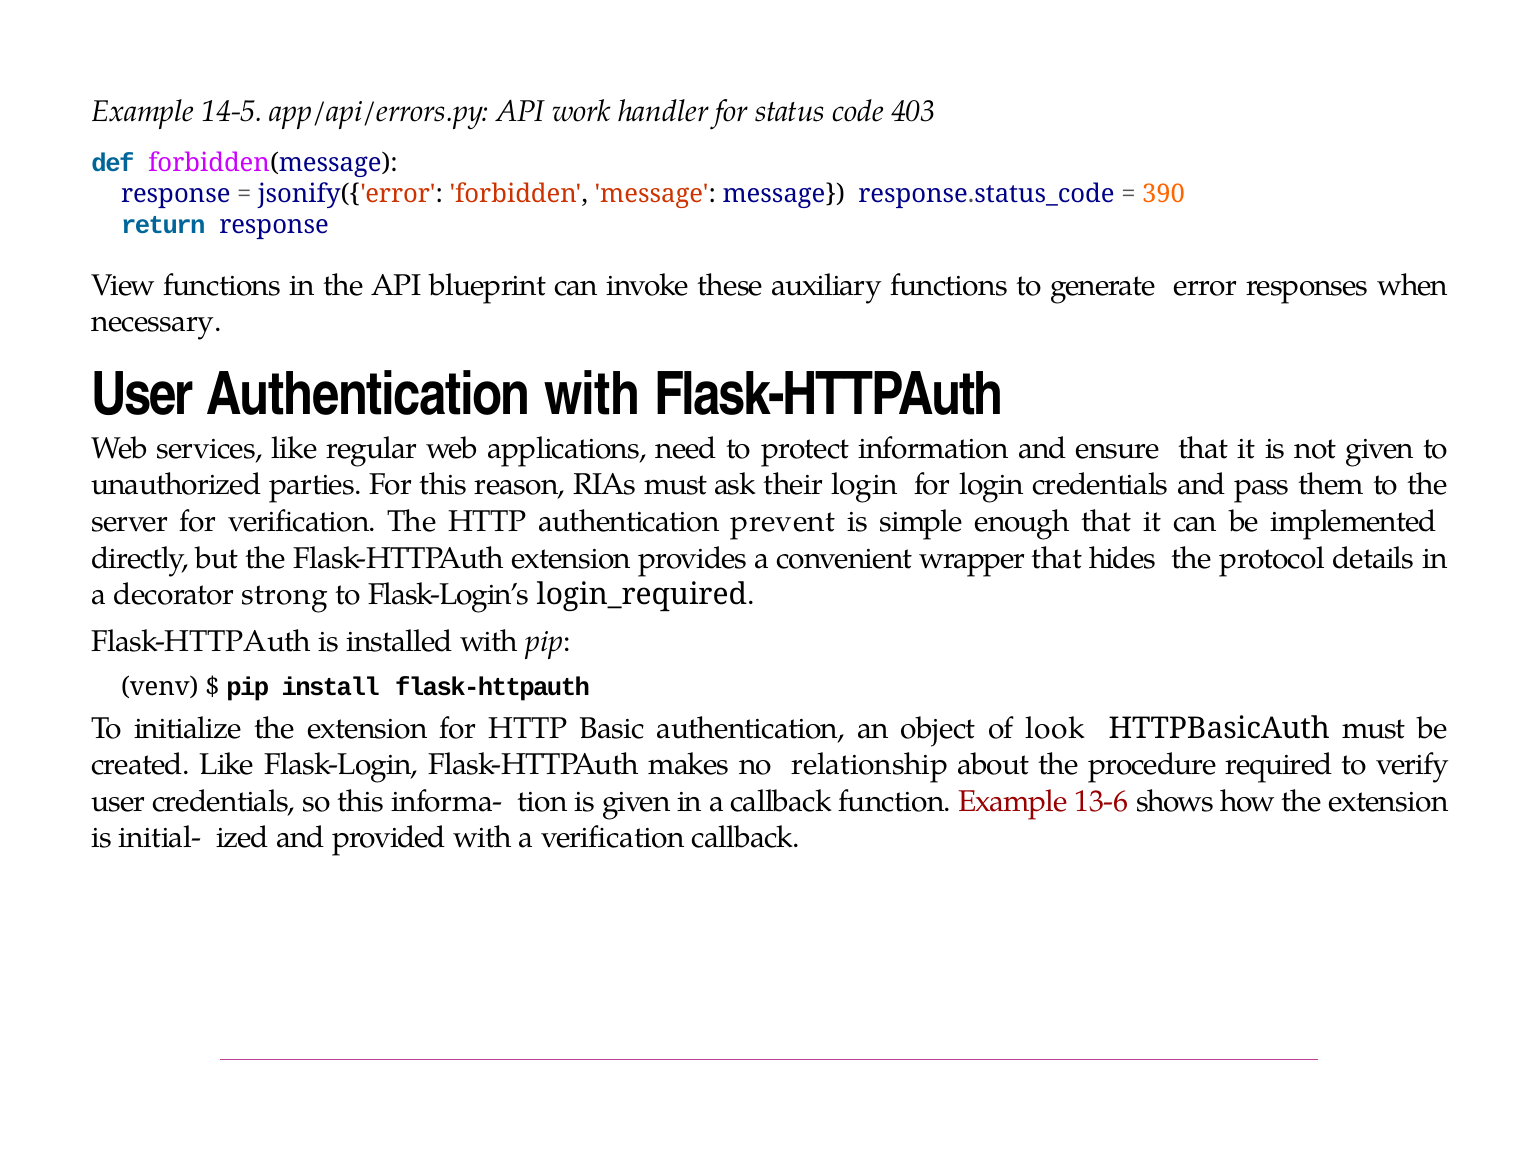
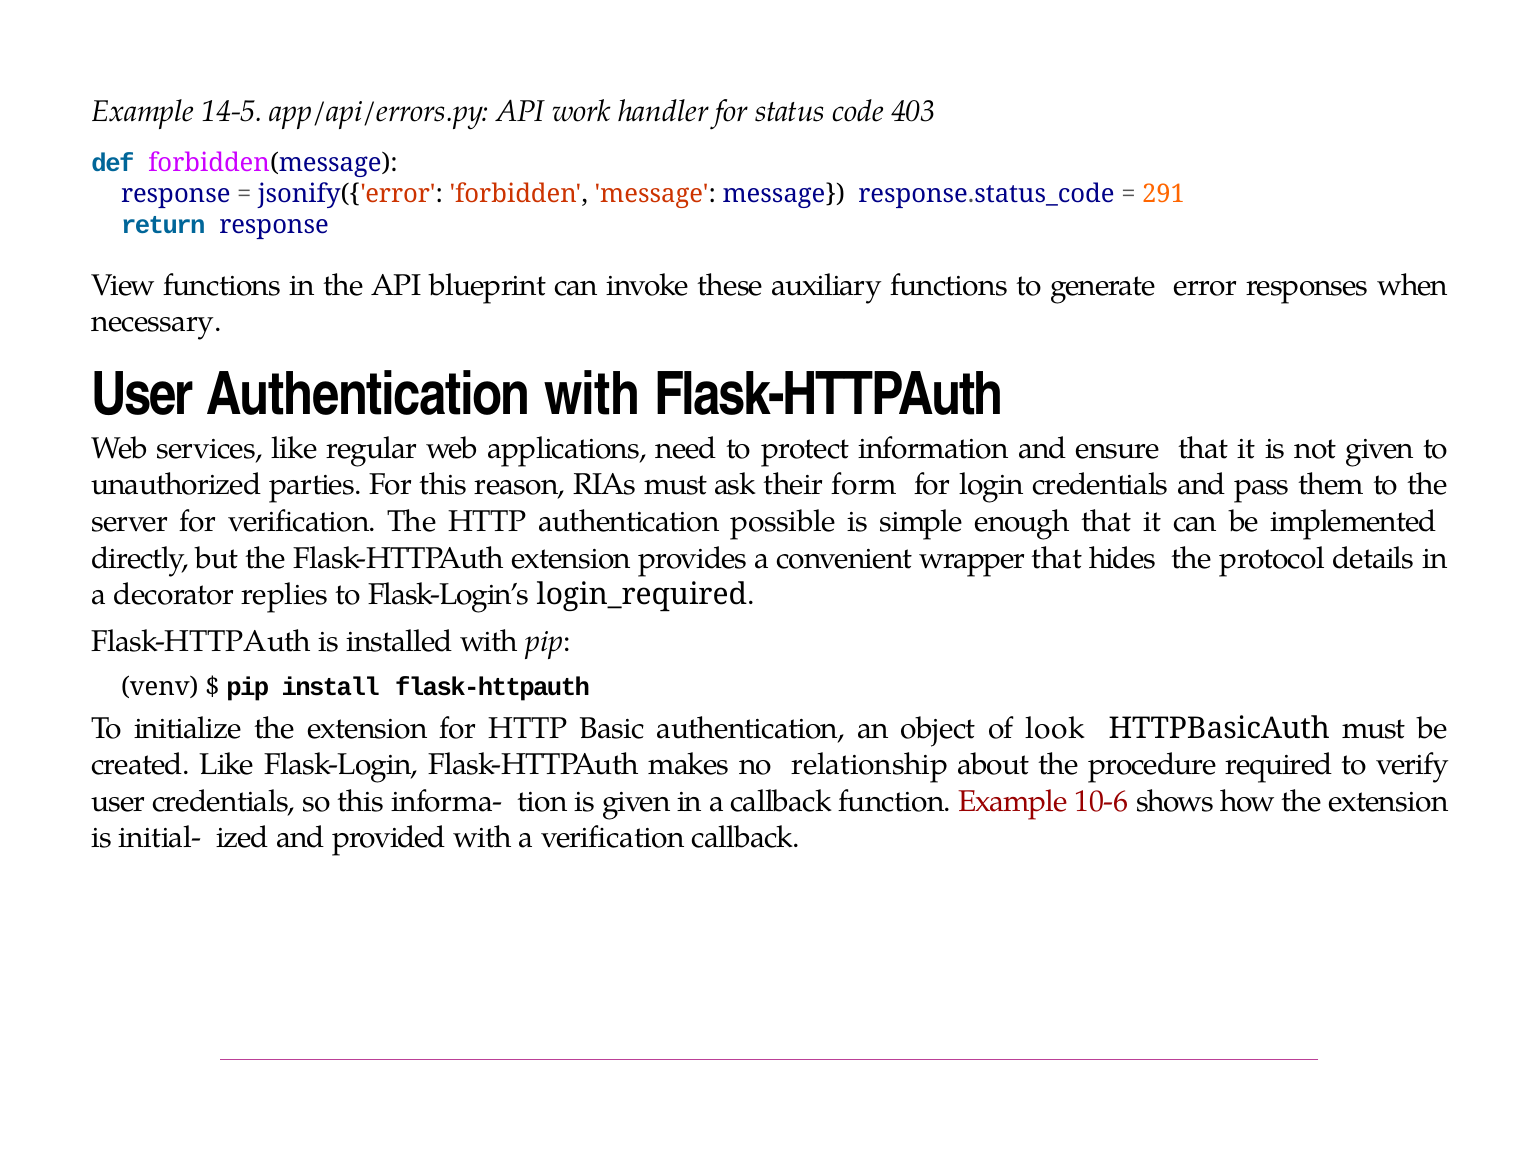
390: 390 -> 291 (1164, 194)
their login: login -> form (864, 485)
prevent: prevent -> possible (783, 521)
strong: strong -> replies (285, 595)
13-6: 13-6 -> 10-6 (1102, 801)
